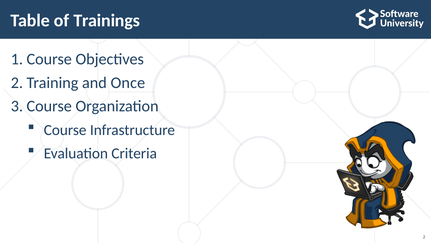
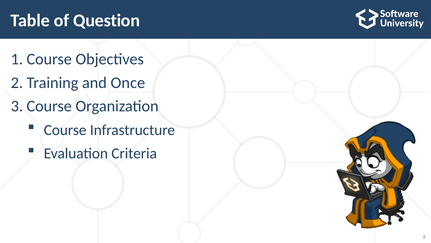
Trainings: Trainings -> Question (107, 20)
